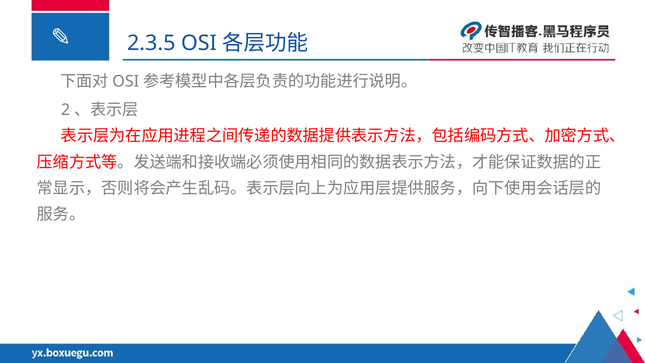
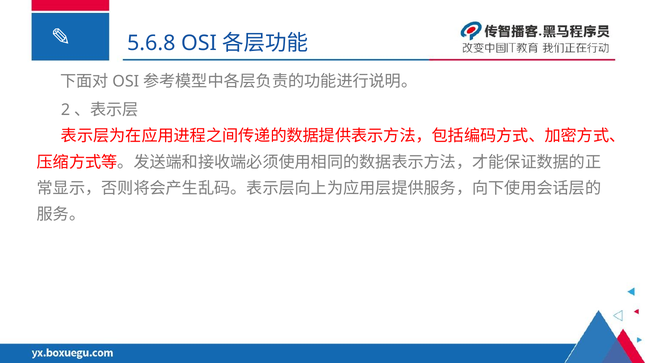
2.3.5: 2.3.5 -> 5.6.8 (151, 43)
